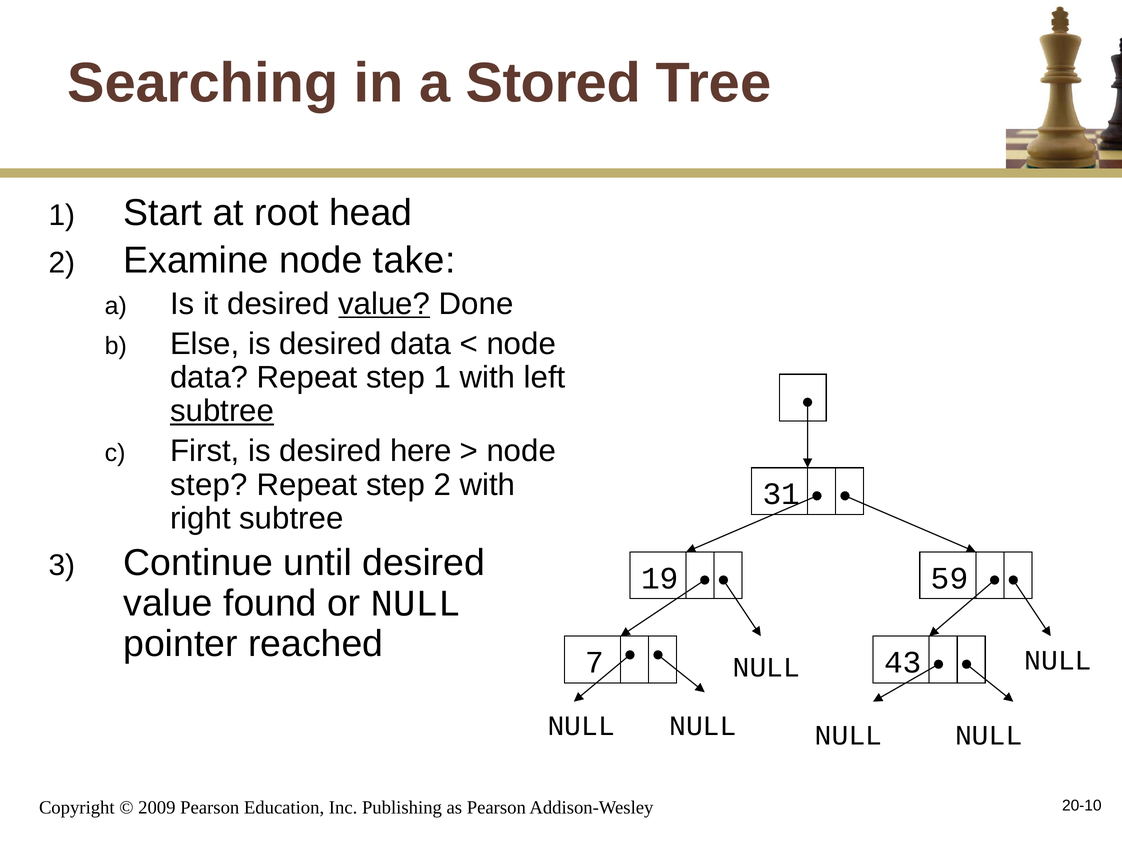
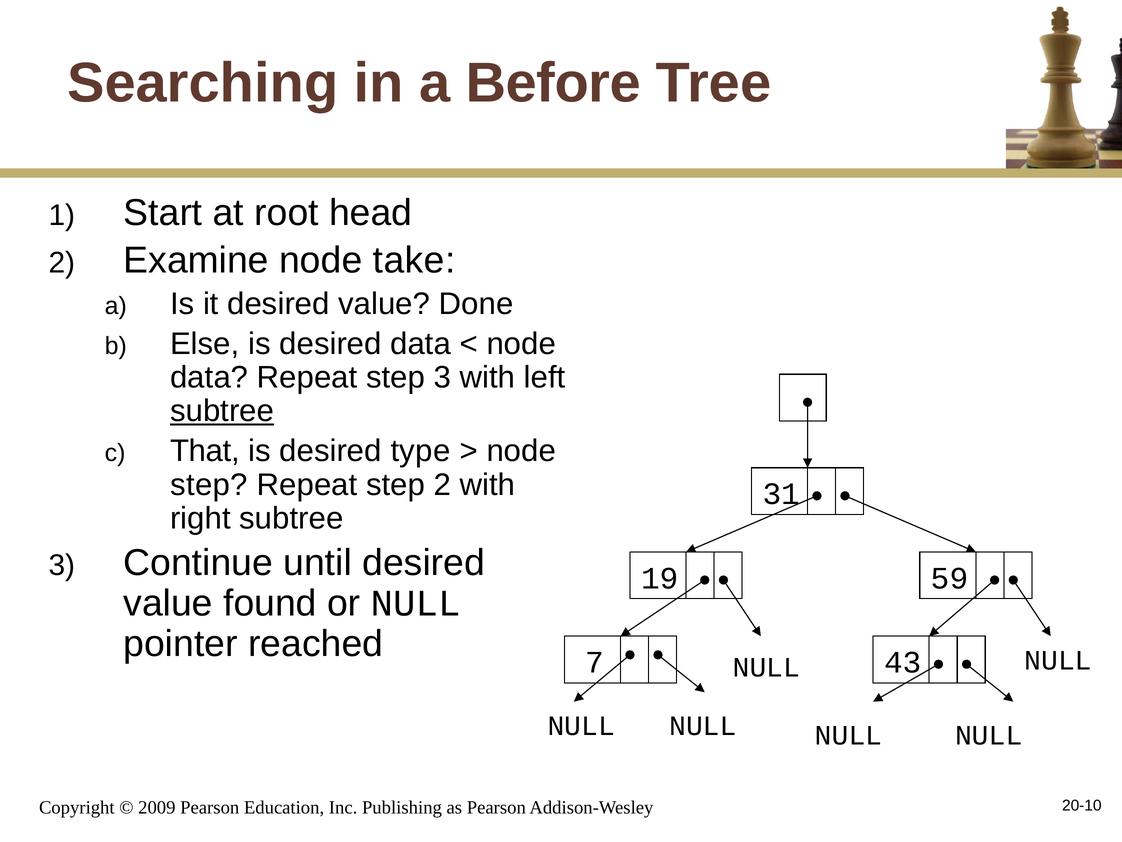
Stored: Stored -> Before (553, 83)
value underline: present -> none (384, 304)
step 1: 1 -> 3 (442, 377)
First: First -> That (205, 451)
here: here -> type (420, 451)
